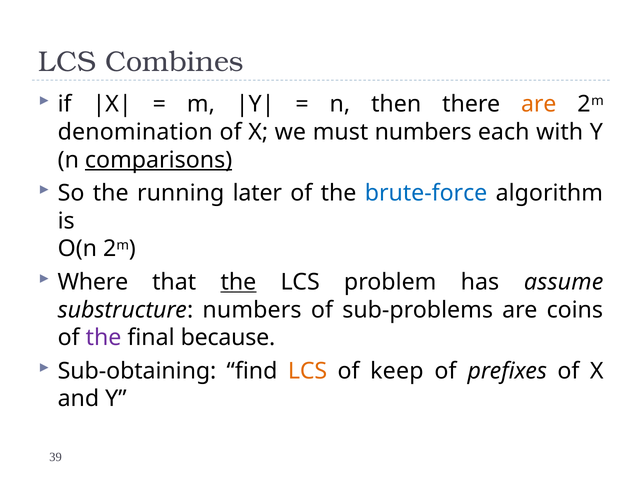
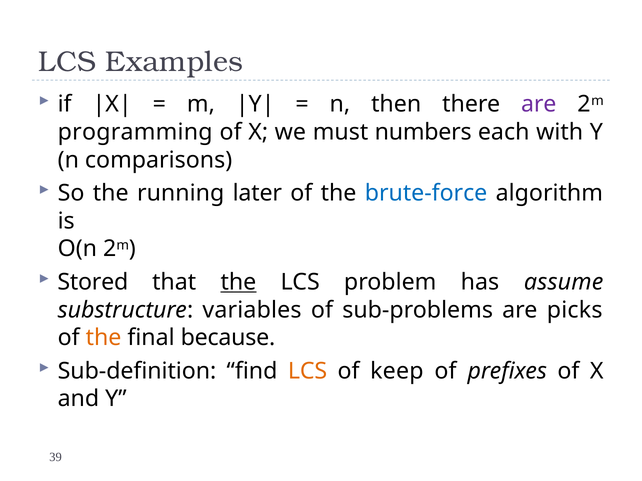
Combines: Combines -> Examples (174, 62)
are colour: orange -> purple (539, 104)
denomination: denomination -> programming (135, 132)
comparisons underline: present -> none (159, 160)
Where: Where -> Stored (93, 282)
substructure numbers: numbers -> variables (252, 310)
coins: coins -> picks (575, 310)
the colour: purple -> orange (104, 338)
Sub-obtaining: Sub-obtaining -> Sub-definition (137, 371)
